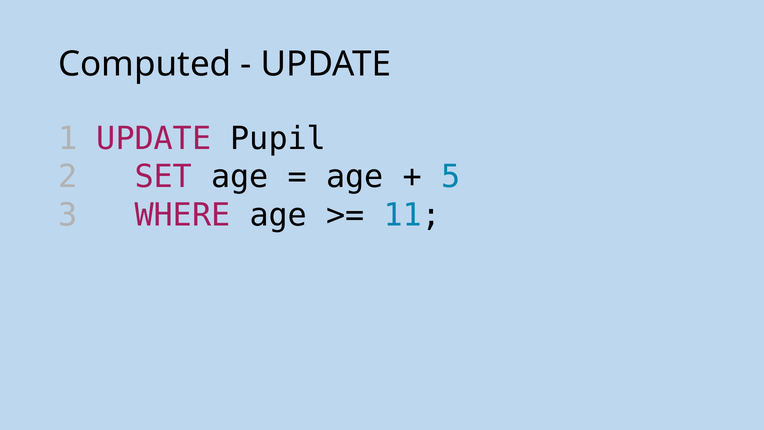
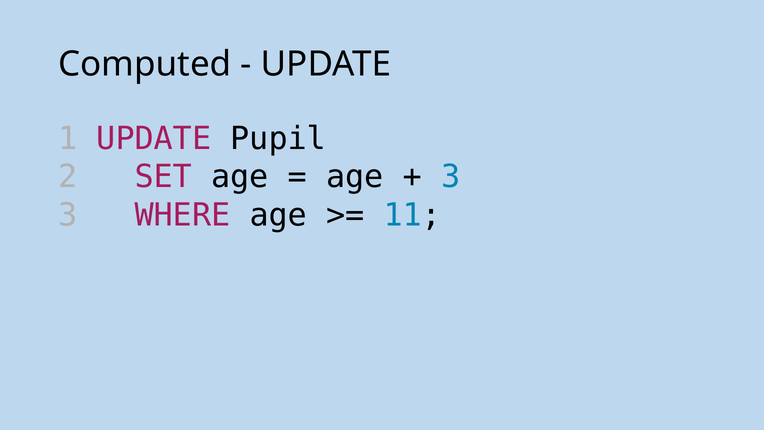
5: 5 -> 3 (451, 177)
